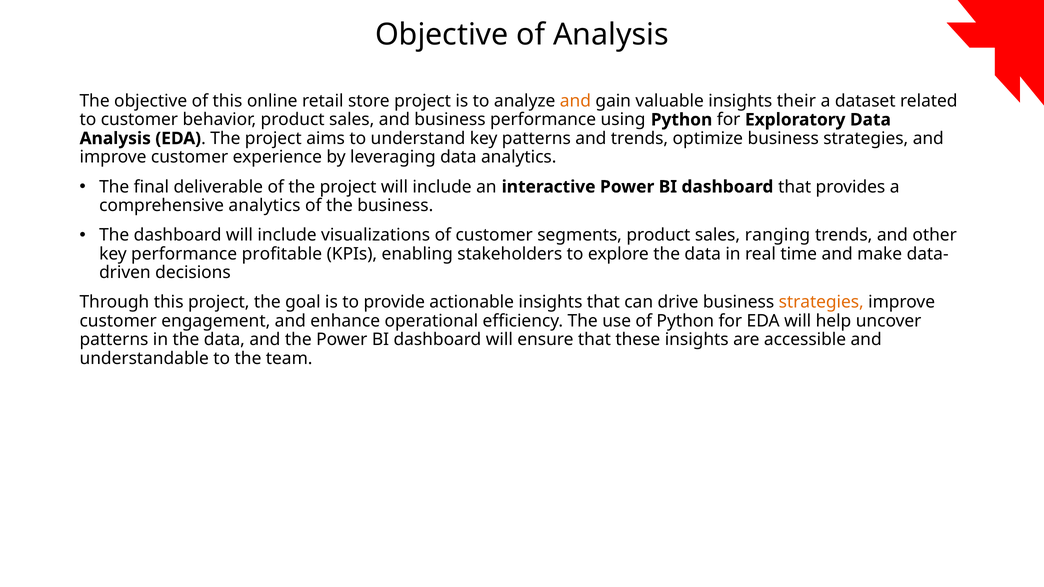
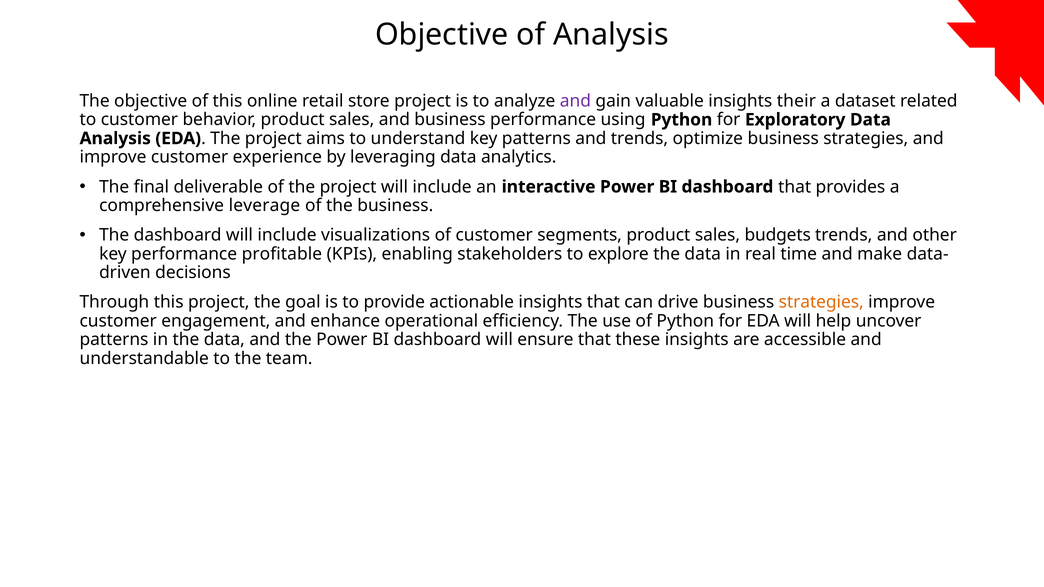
and colour: orange -> purple (575, 101)
comprehensive analytics: analytics -> leverage (264, 206)
ranging: ranging -> budgets (778, 235)
